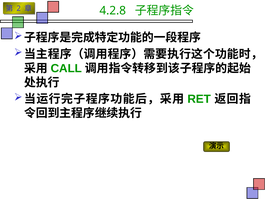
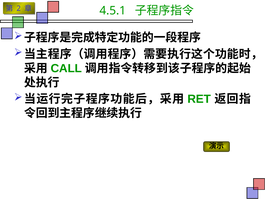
4.2.8: 4.2.8 -> 4.5.1 (113, 11)
